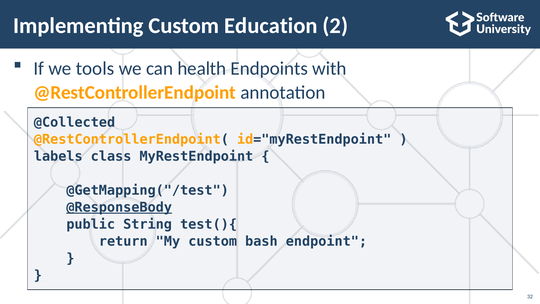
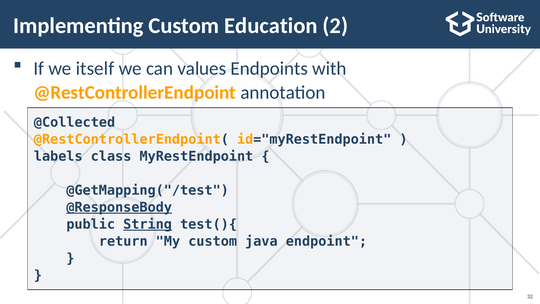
tools: tools -> itself (95, 69)
health: health -> values (202, 69)
String underline: none -> present (148, 224)
bash: bash -> java (261, 241)
